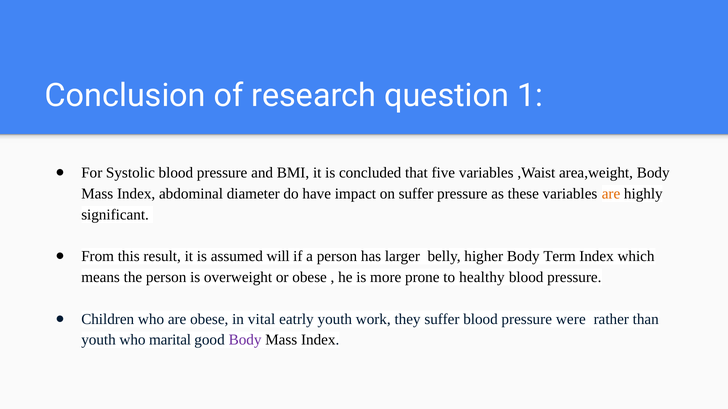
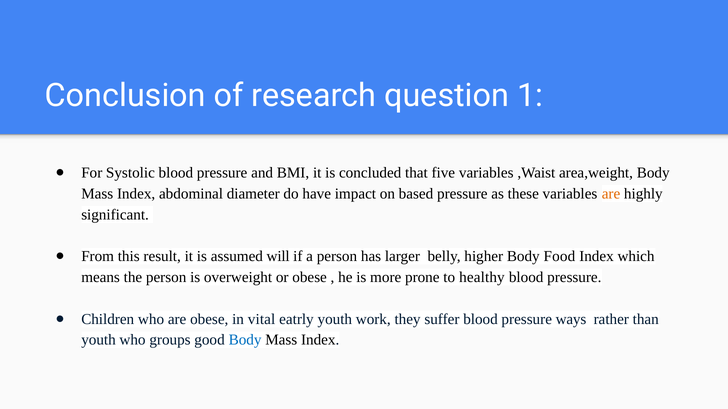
on suffer: suffer -> based (416, 194)
Term: Term -> Food (559, 257)
were: were -> ways (571, 319)
marital: marital -> groups (170, 340)
Body colour: purple -> blue (245, 340)
